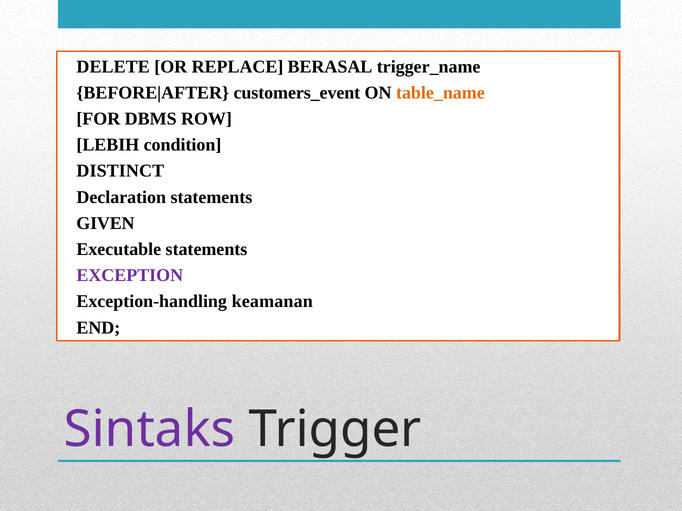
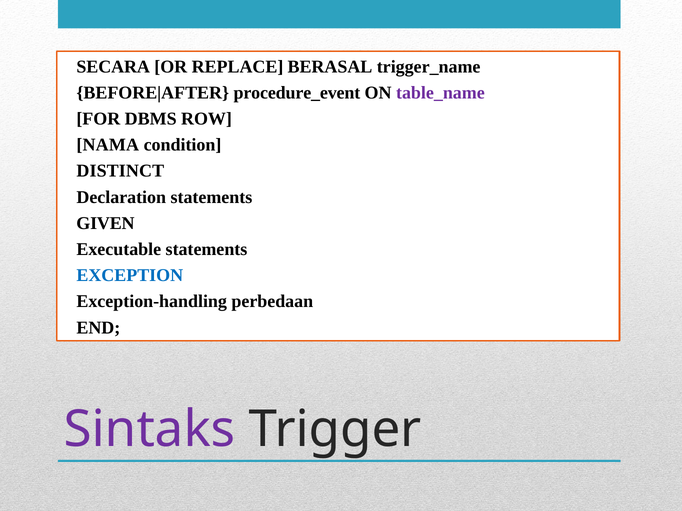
DELETE: DELETE -> SECARA (113, 67)
customers_event: customers_event -> procedure_event (297, 93)
table_name colour: orange -> purple (440, 93)
LEBIH: LEBIH -> NAMA (108, 145)
EXCEPTION colour: purple -> blue (130, 276)
keamanan: keamanan -> perbedaan (272, 302)
